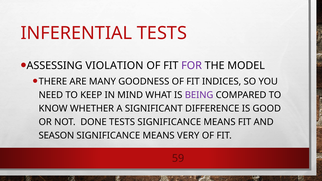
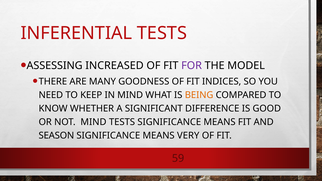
VIOLATION: VIOLATION -> INCREASED (114, 66)
BEING colour: purple -> orange (199, 95)
NOT DONE: DONE -> MIND (93, 122)
